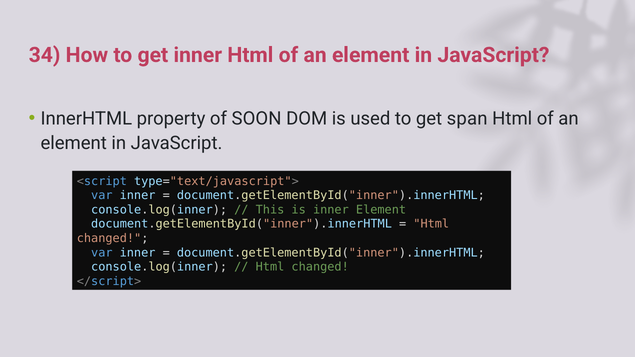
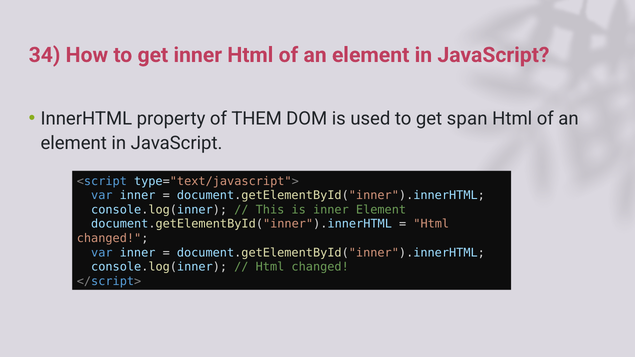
SOON: SOON -> THEM (257, 119)
